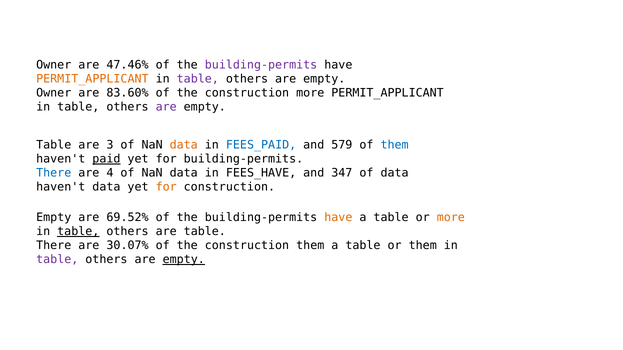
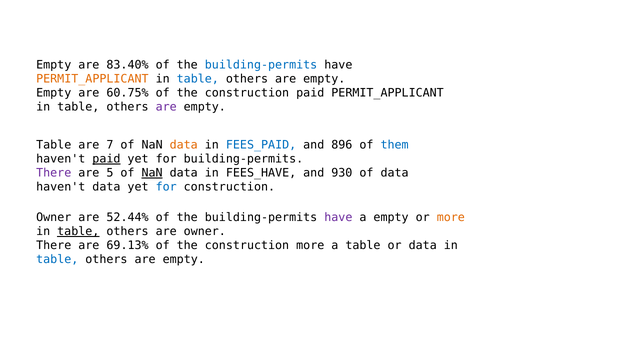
Owner: Owner -> Empty (54, 65)
47.46%: 47.46% -> 83.40% (128, 65)
building-permits colour: purple -> blue (261, 65)
table colour: purple -> blue (198, 79)
Owner: Owner -> Empty (54, 93)
83.60%: 83.60% -> 60.75% (128, 93)
construction more: more -> paid (310, 93)
3: 3 -> 7 (110, 145)
579: 579 -> 896 (342, 145)
There colour: blue -> purple (54, 173)
4: 4 -> 5 (110, 173)
NaN underline: none -> present (152, 173)
347: 347 -> 930 (342, 173)
for colour: orange -> blue (166, 187)
Empty: Empty -> Owner (54, 218)
69.52%: 69.52% -> 52.44% (128, 218)
have colour: orange -> purple (338, 218)
table: table -> empty (391, 218)
are table: table -> owner (205, 232)
30.07%: 30.07% -> 69.13% (128, 246)
construction them: them -> more (310, 246)
or them: them -> data (423, 246)
table colour: purple -> blue (57, 260)
empty underline: present -> none (184, 260)
